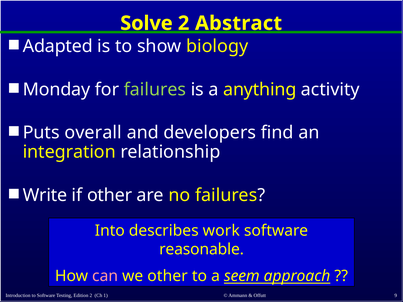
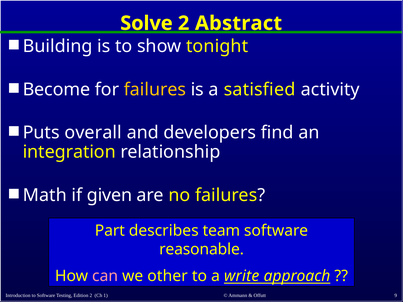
Adapted: Adapted -> Building (58, 46)
biology: biology -> tonight (217, 46)
Monday: Monday -> Become (56, 90)
failures colour: light green -> yellow (155, 90)
anything: anything -> satisfied (260, 90)
Write: Write -> Math (45, 195)
if other: other -> given (110, 195)
Into: Into -> Part (110, 231)
work: work -> team (221, 231)
seem: seem -> write (242, 276)
